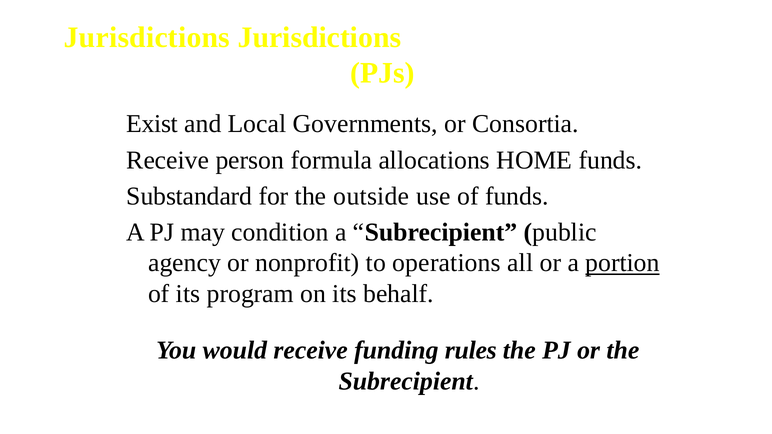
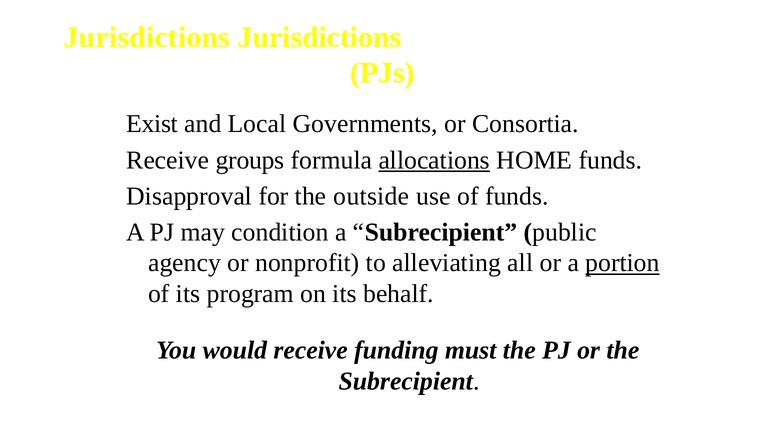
person: person -> groups (250, 160)
allocations underline: none -> present (434, 160)
Substandard: Substandard -> Disapproval (189, 196)
operations: operations -> alleviating (447, 263)
rules: rules -> must (471, 350)
